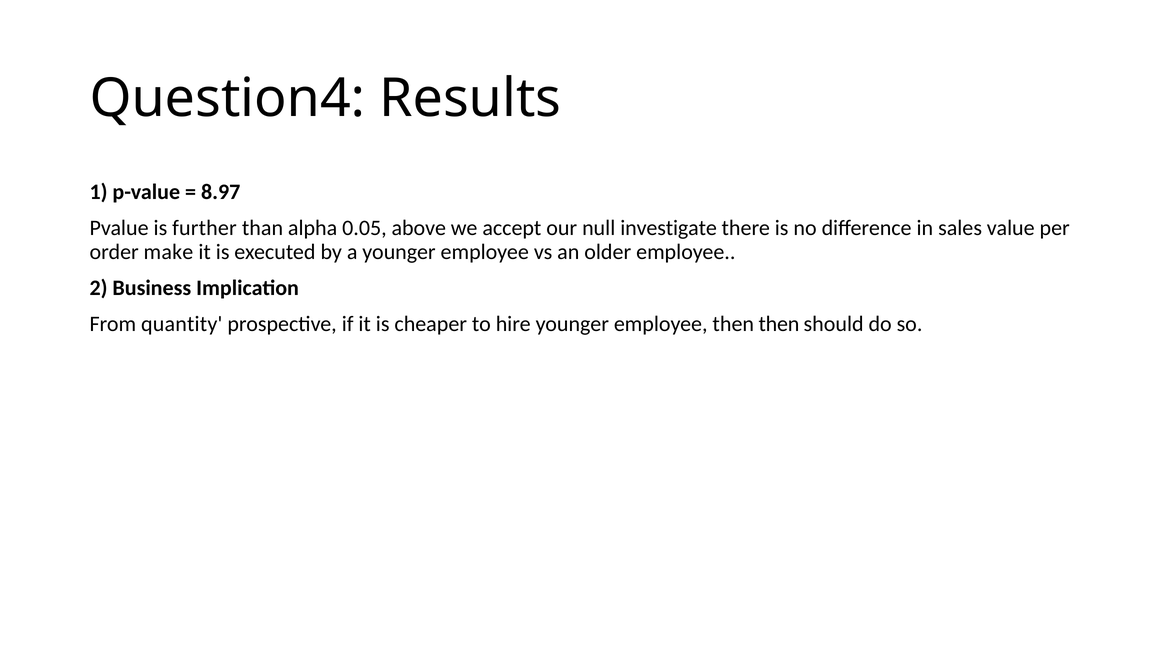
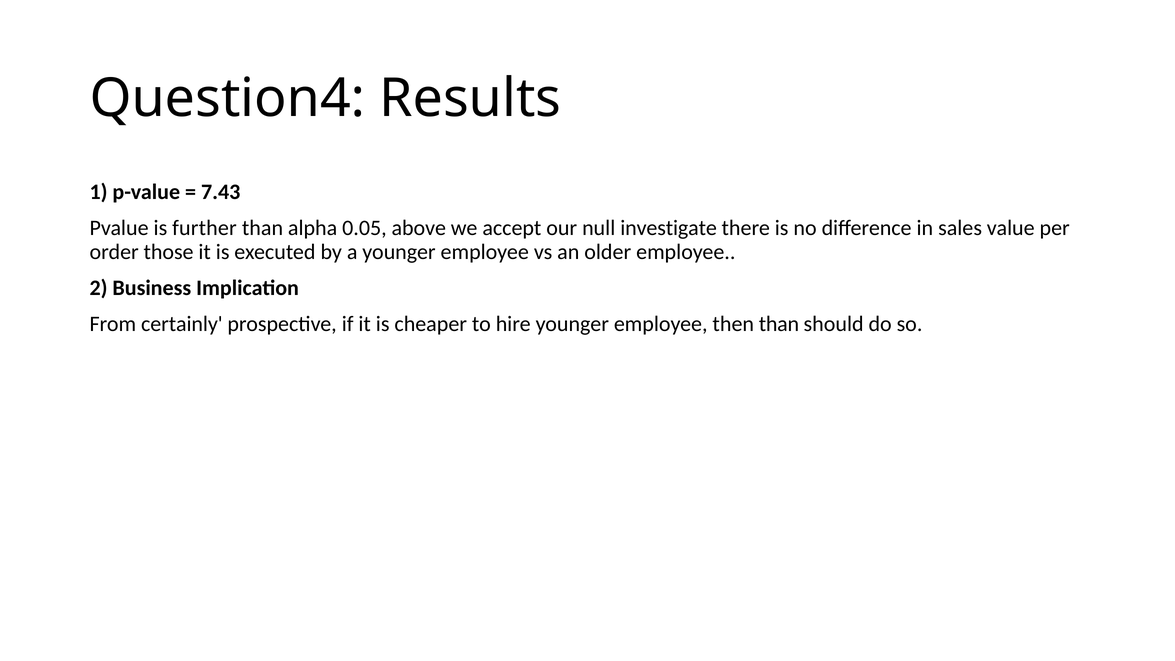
8.97: 8.97 -> 7.43 (221, 192)
make: make -> those (169, 252)
quantity: quantity -> certainly (182, 324)
then then: then -> than (779, 324)
